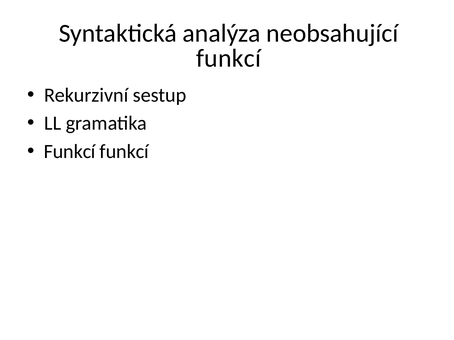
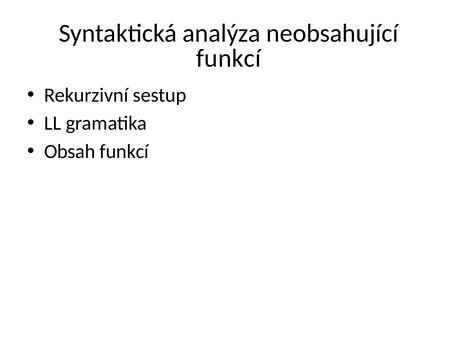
Funkcí: Funkcí -> Obsah (70, 152)
